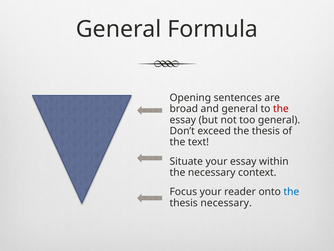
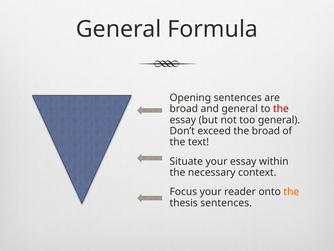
exceed the thesis: thesis -> broad (266, 131)
the colour: blue -> orange (291, 191)
thesis necessary: necessary -> sentences (226, 202)
